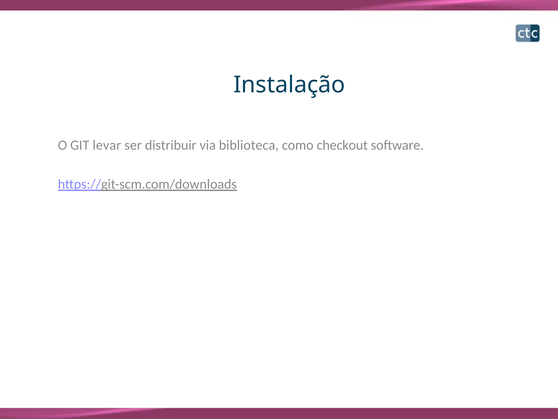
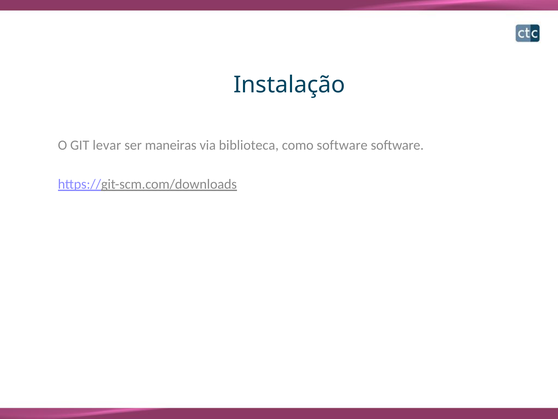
distribuir: distribuir -> maneiras (171, 145)
como checkout: checkout -> software (342, 145)
